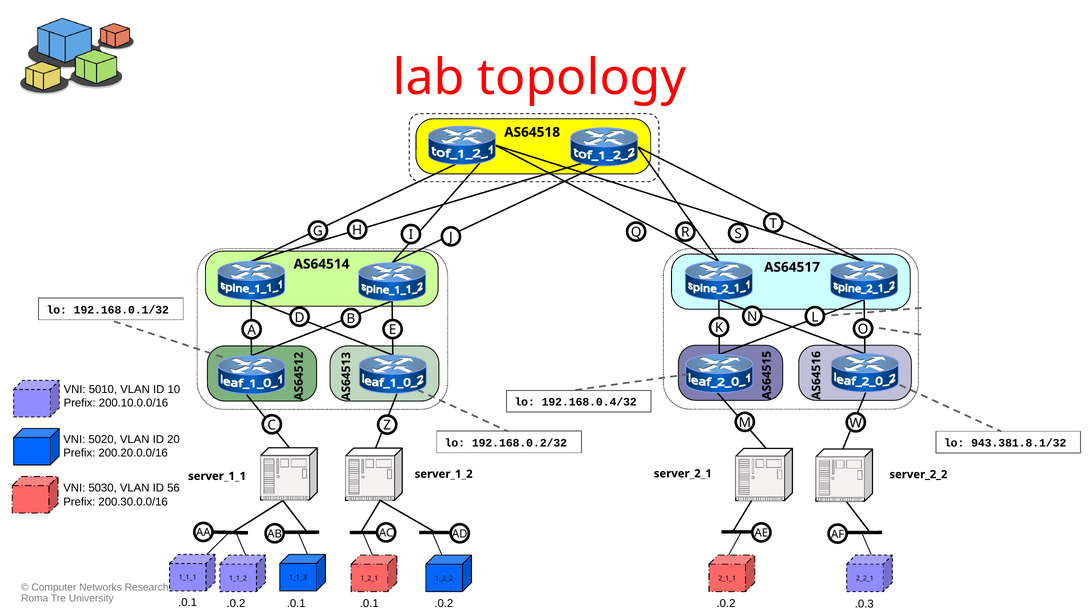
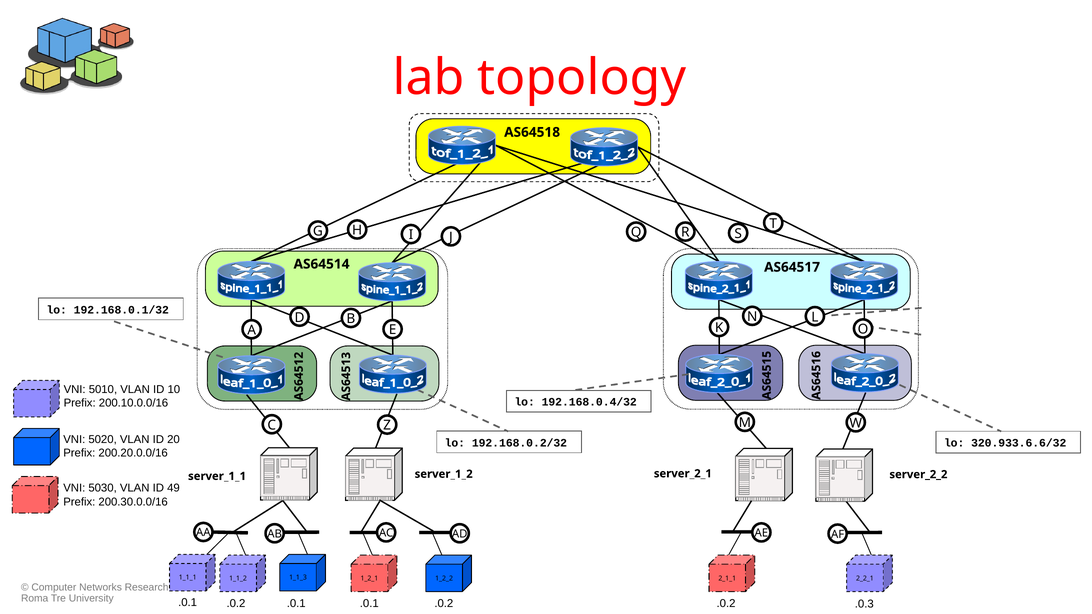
943.381.8.1/32: 943.381.8.1/32 -> 320.933.6.6/32 (1019, 443)
56: 56 -> 49 (173, 488)
